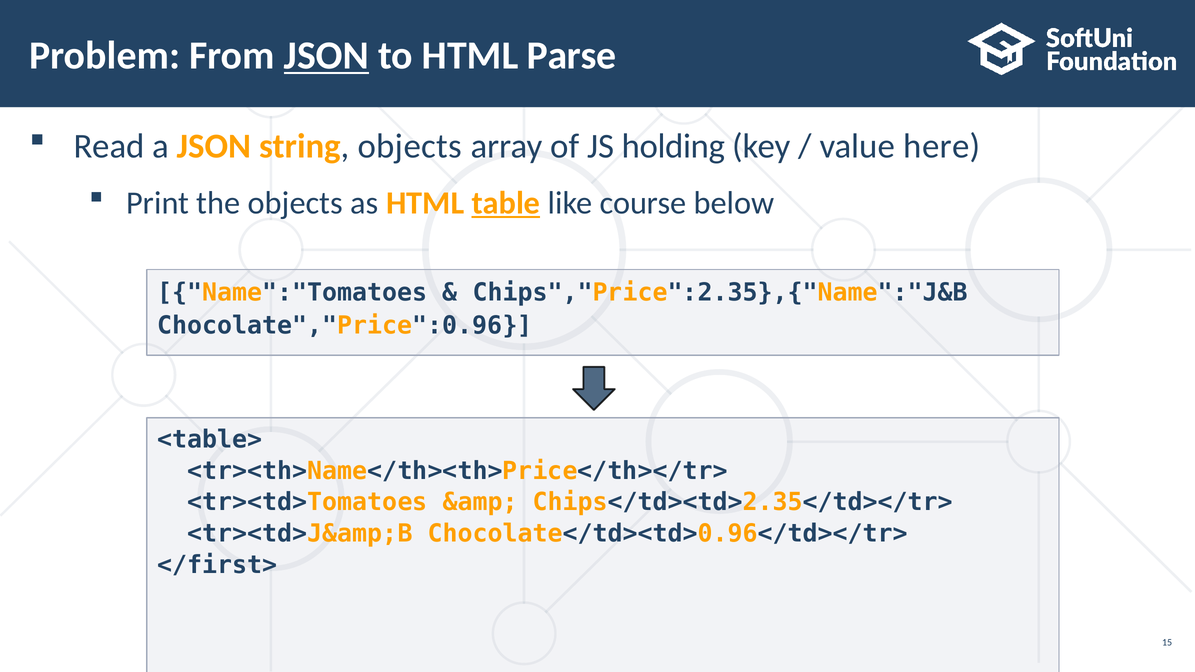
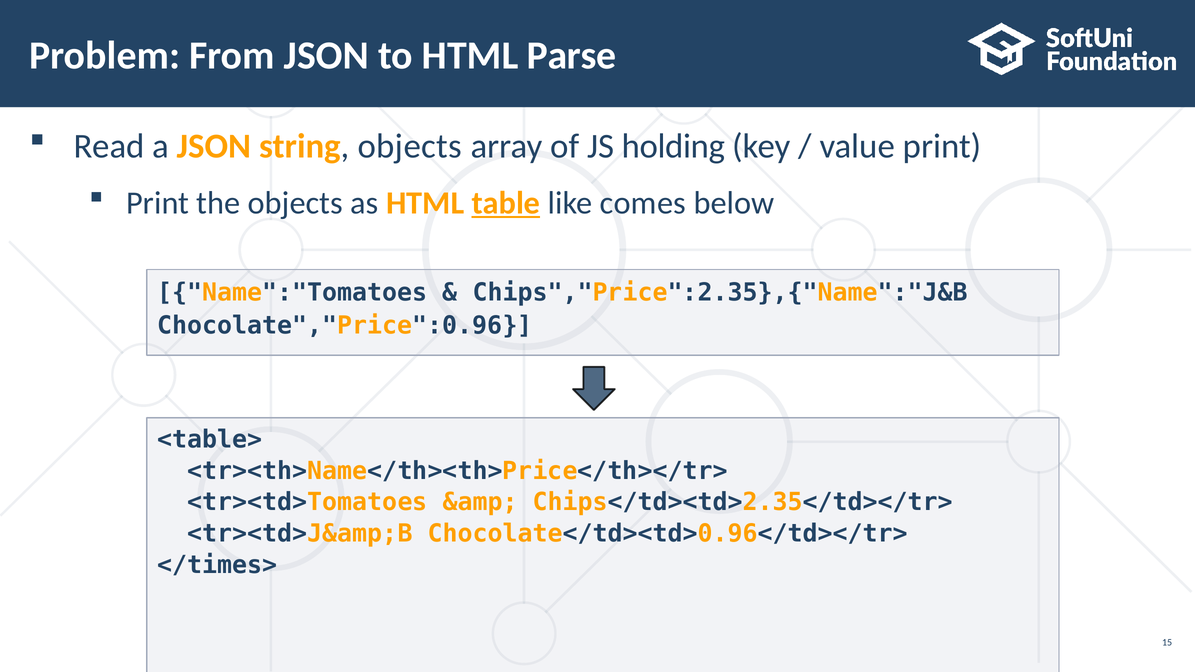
JSON underline: present -> none (326, 56)
value here: here -> print (942, 146)
course: course -> comes (643, 203)
</first>: </first> -> </times> (217, 565)
